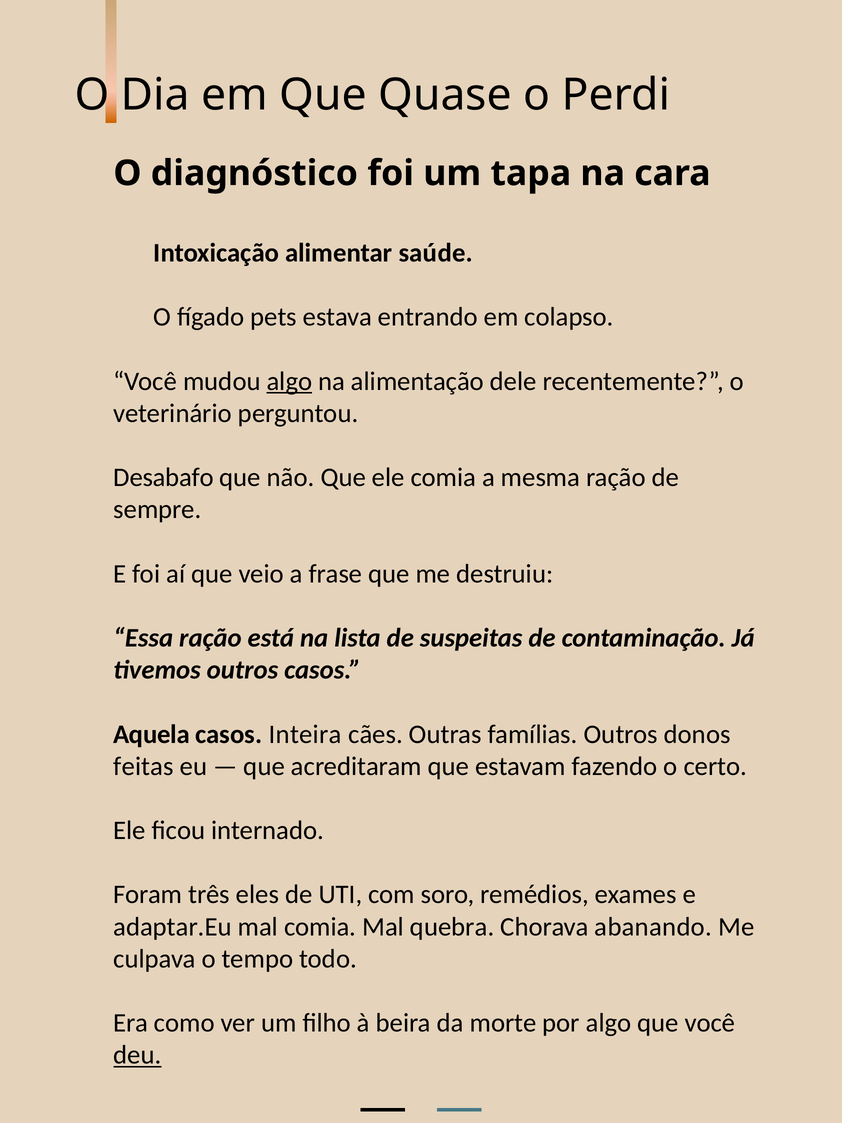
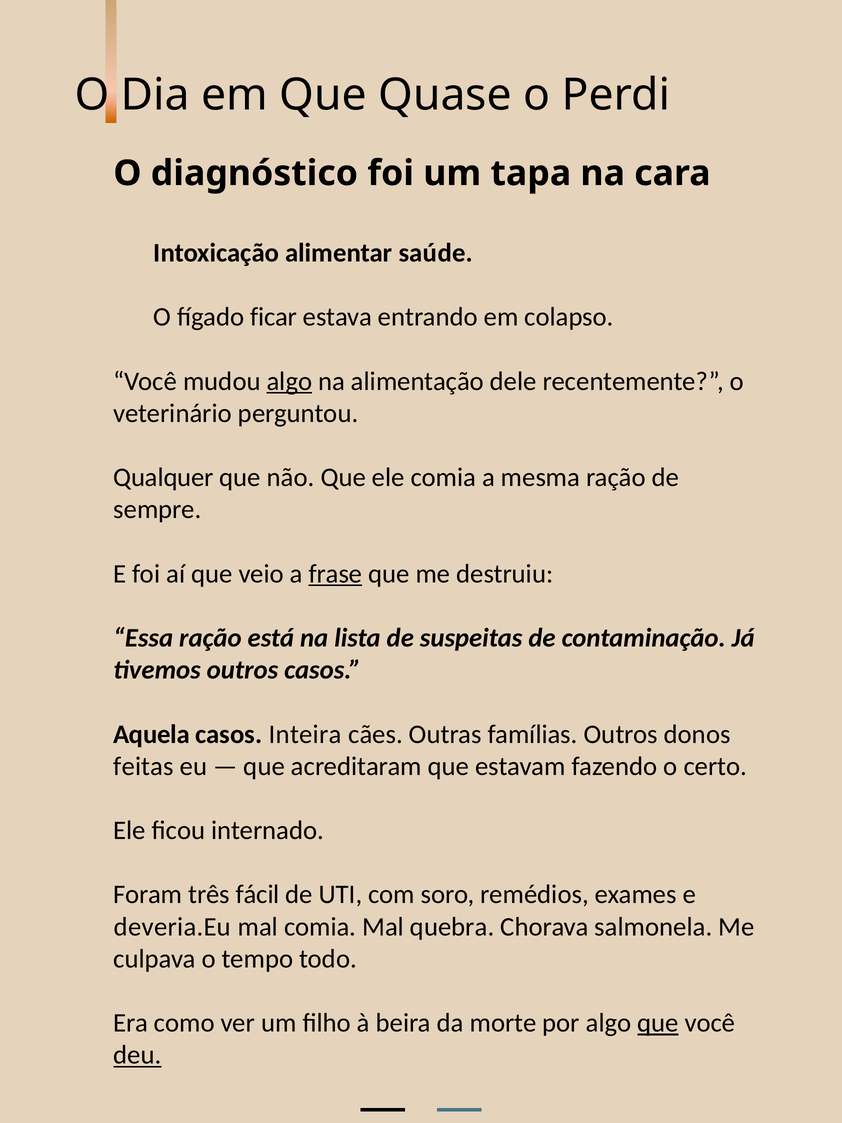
pets: pets -> ficar (274, 317)
Desabafo: Desabafo -> Qualquer (163, 477)
frase underline: none -> present (335, 574)
eles: eles -> fácil (258, 894)
adaptar.Eu: adaptar.Eu -> deveria.Eu (172, 926)
abanando: abanando -> salmonela (653, 926)
que underline: none -> present (658, 1023)
